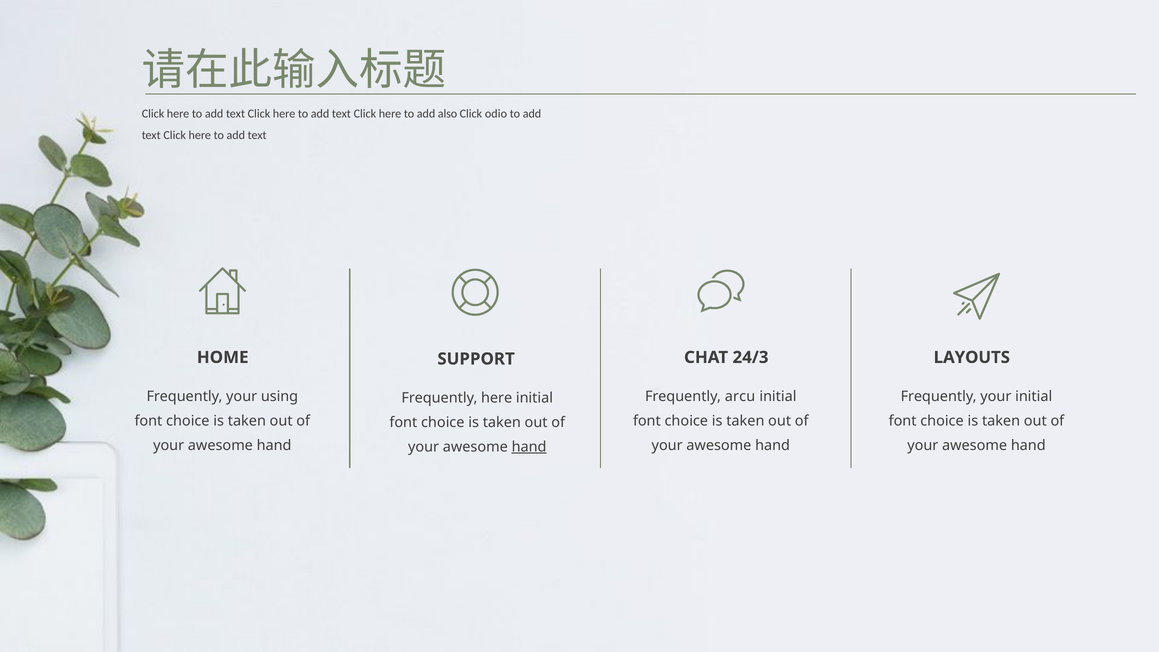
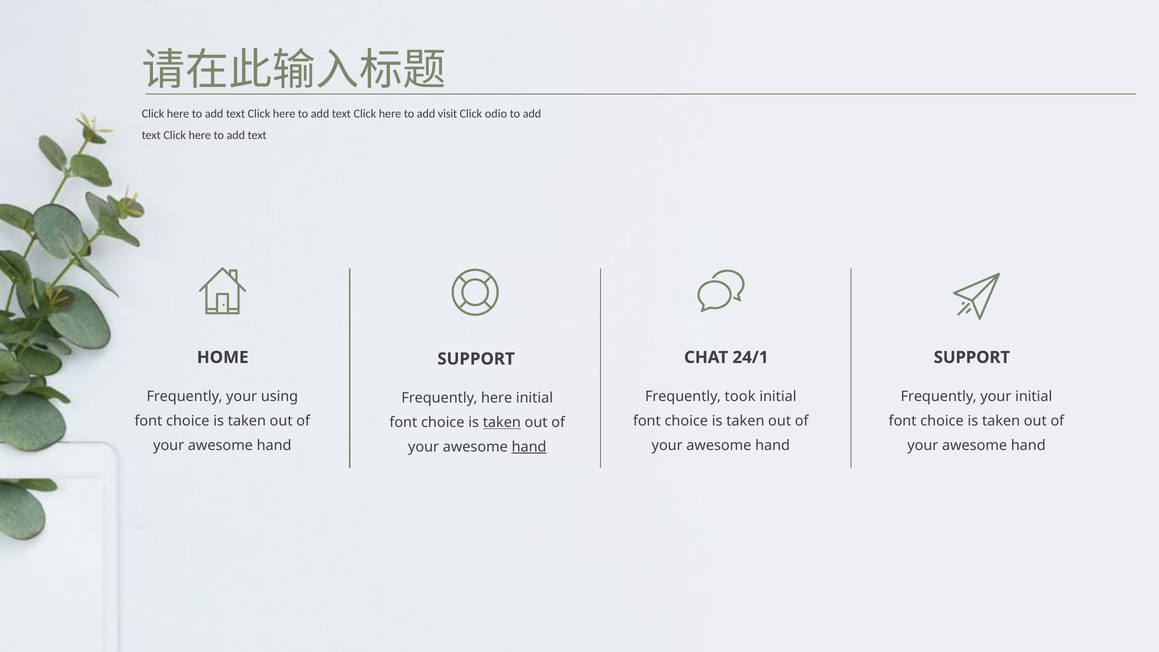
also: also -> visit (447, 114)
24/3: 24/3 -> 24/1 (751, 357)
LAYOUTS: LAYOUTS -> SUPPORT (972, 357)
arcu: arcu -> took (740, 397)
taken underline: none -> present (502, 422)
